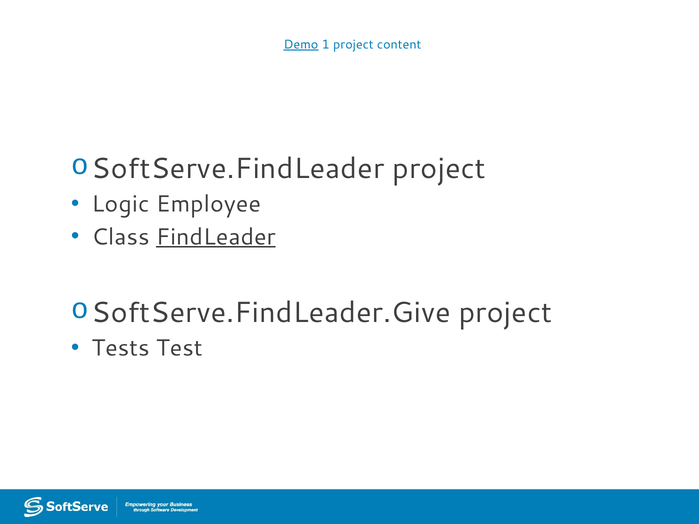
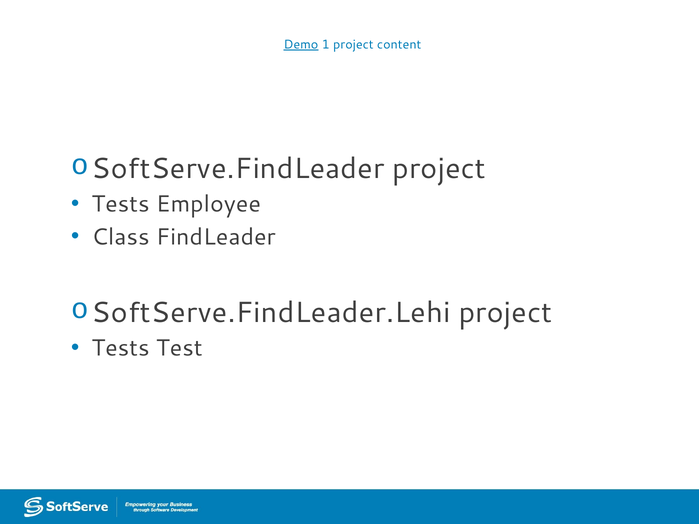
Logic: Logic -> Tests (121, 204)
FindLeader underline: present -> none (216, 237)
SoftServe.FindLeader.Give: SoftServe.FindLeader.Give -> SoftServe.FindLeader.Lehi (271, 313)
